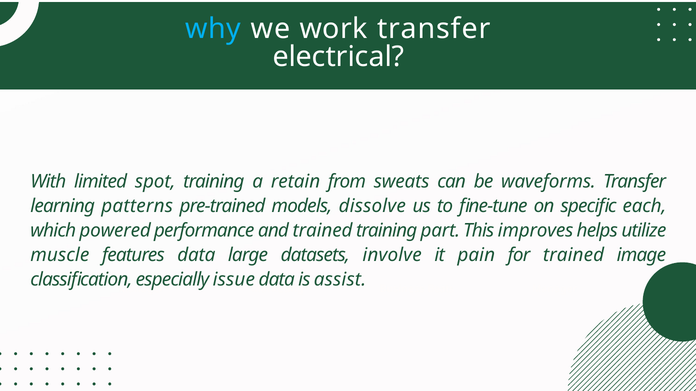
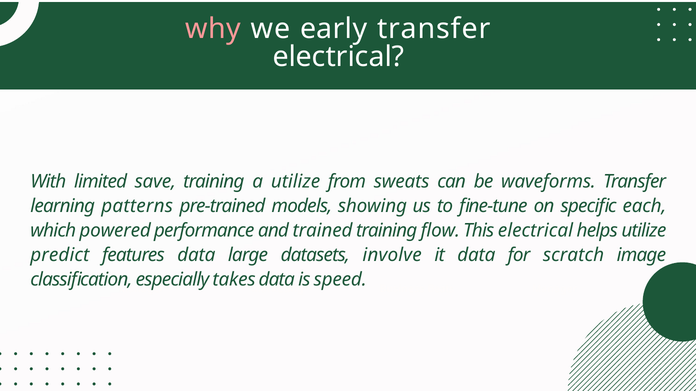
why colour: light blue -> pink (213, 29)
work: work -> early (334, 29)
spot: spot -> save (155, 182)
a retain: retain -> utilize (296, 182)
dissolve: dissolve -> showing (372, 206)
part: part -> flow (440, 231)
This improves: improves -> electrical (535, 231)
muscle: muscle -> predict (60, 255)
it pain: pain -> data (476, 255)
for trained: trained -> scratch (574, 255)
issue: issue -> takes (234, 280)
assist: assist -> speed (340, 280)
